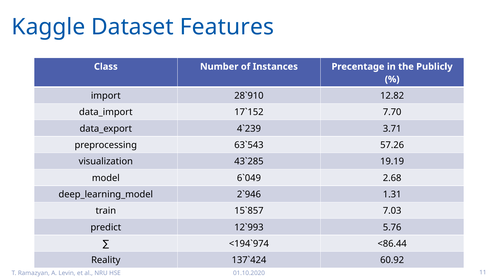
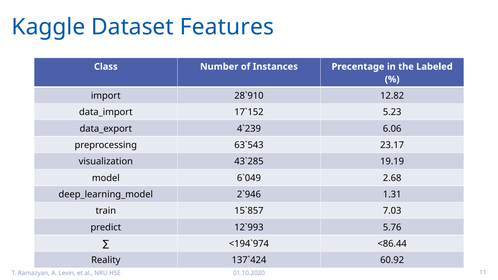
Publicly: Publicly -> Labeled (434, 67)
7.70: 7.70 -> 5.23 (392, 112)
3.71: 3.71 -> 6.06 (392, 129)
57.26: 57.26 -> 23.17 (392, 145)
